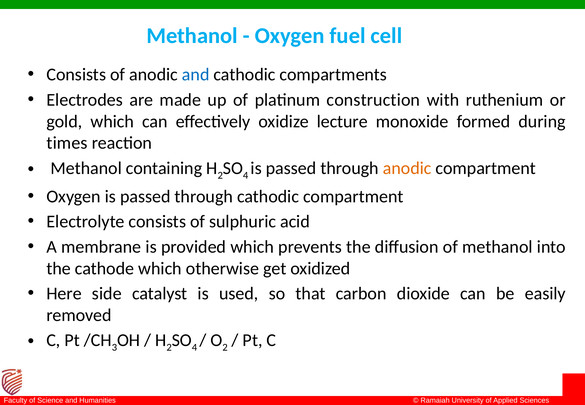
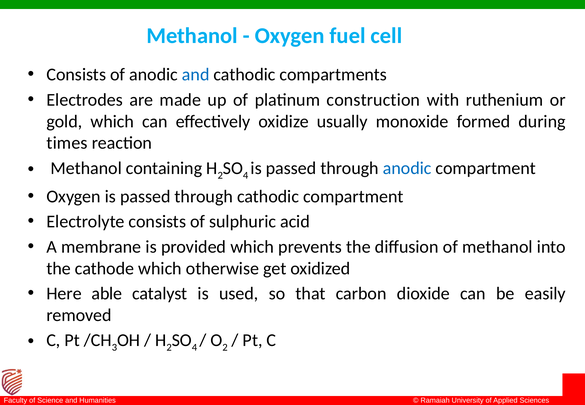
lecture: lecture -> usually (342, 121)
anodic colour: orange -> blue (407, 168)
side: side -> able (107, 294)
